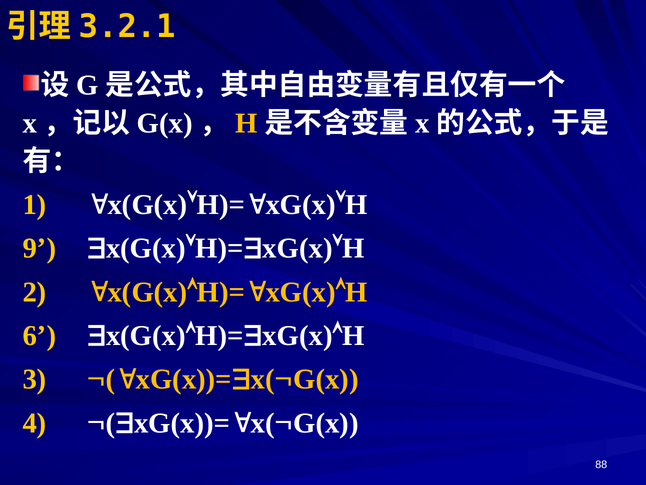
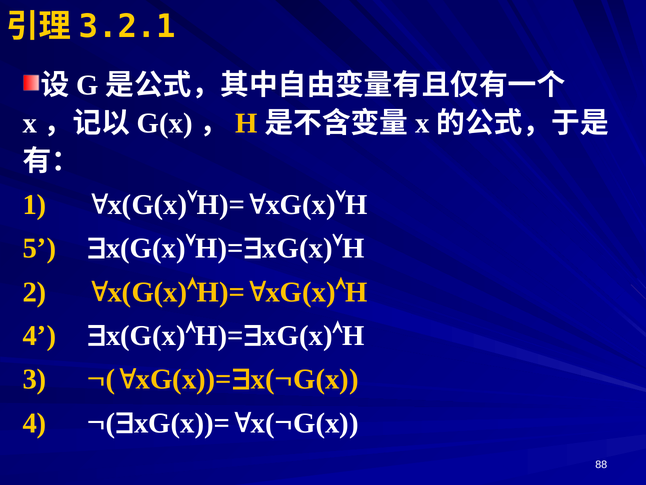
9: 9 -> 5 (39, 248)
6: 6 -> 4 (39, 335)
